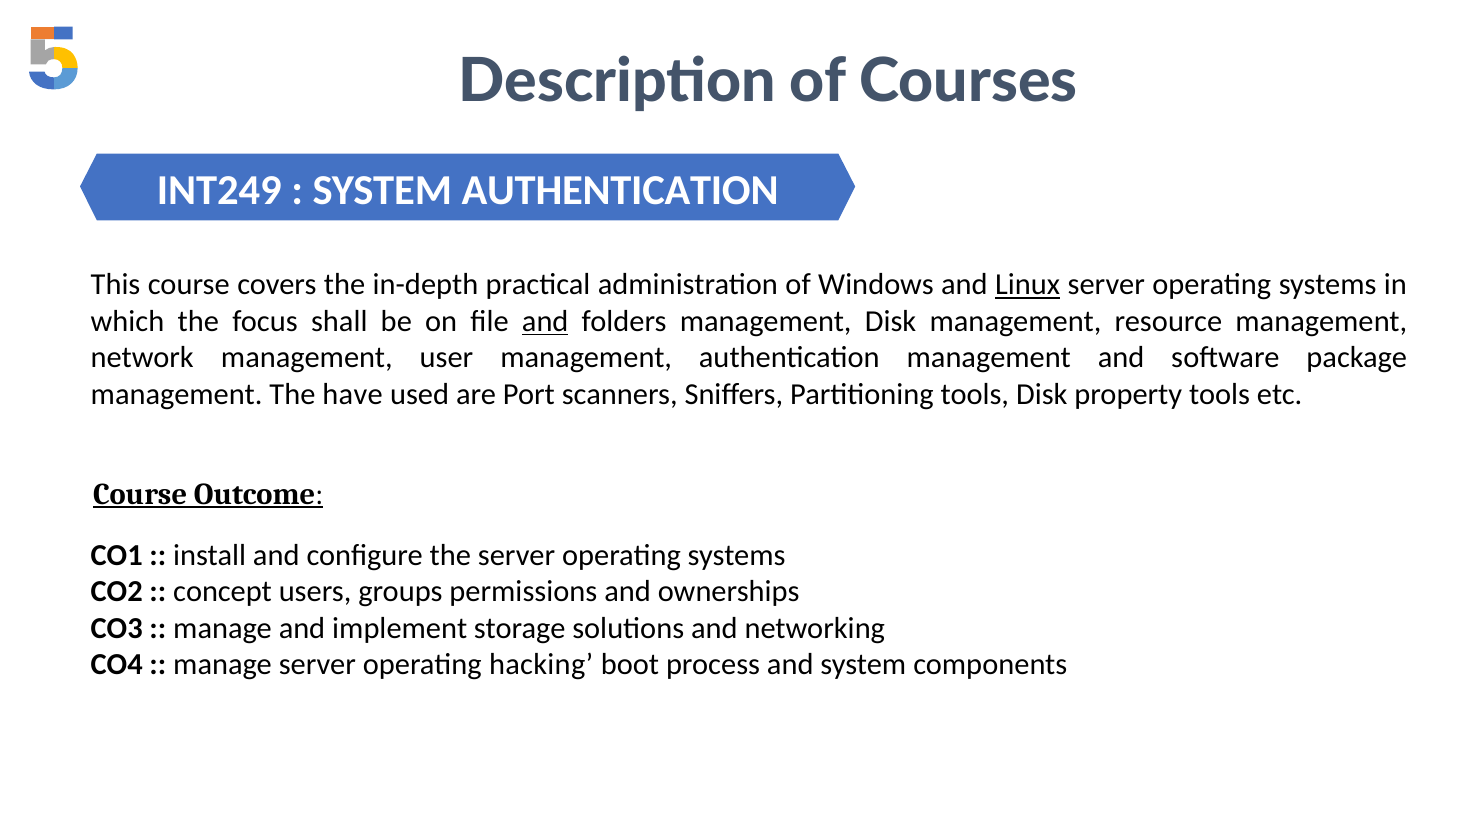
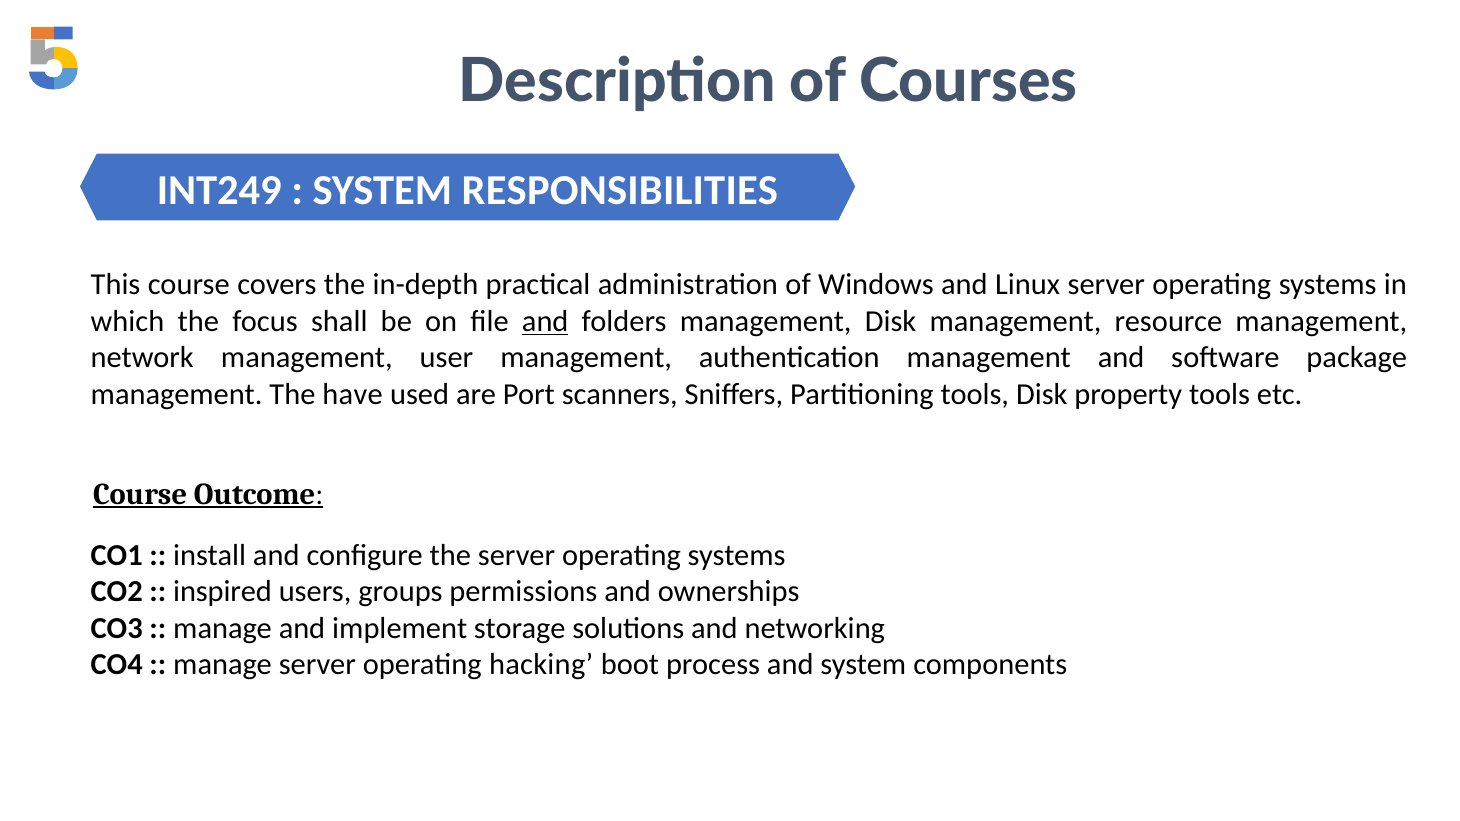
SYSTEM AUTHENTICATION: AUTHENTICATION -> RESPONSIBILITIES (620, 190)
Linux underline: present -> none (1028, 285)
concept: concept -> inspired (223, 592)
